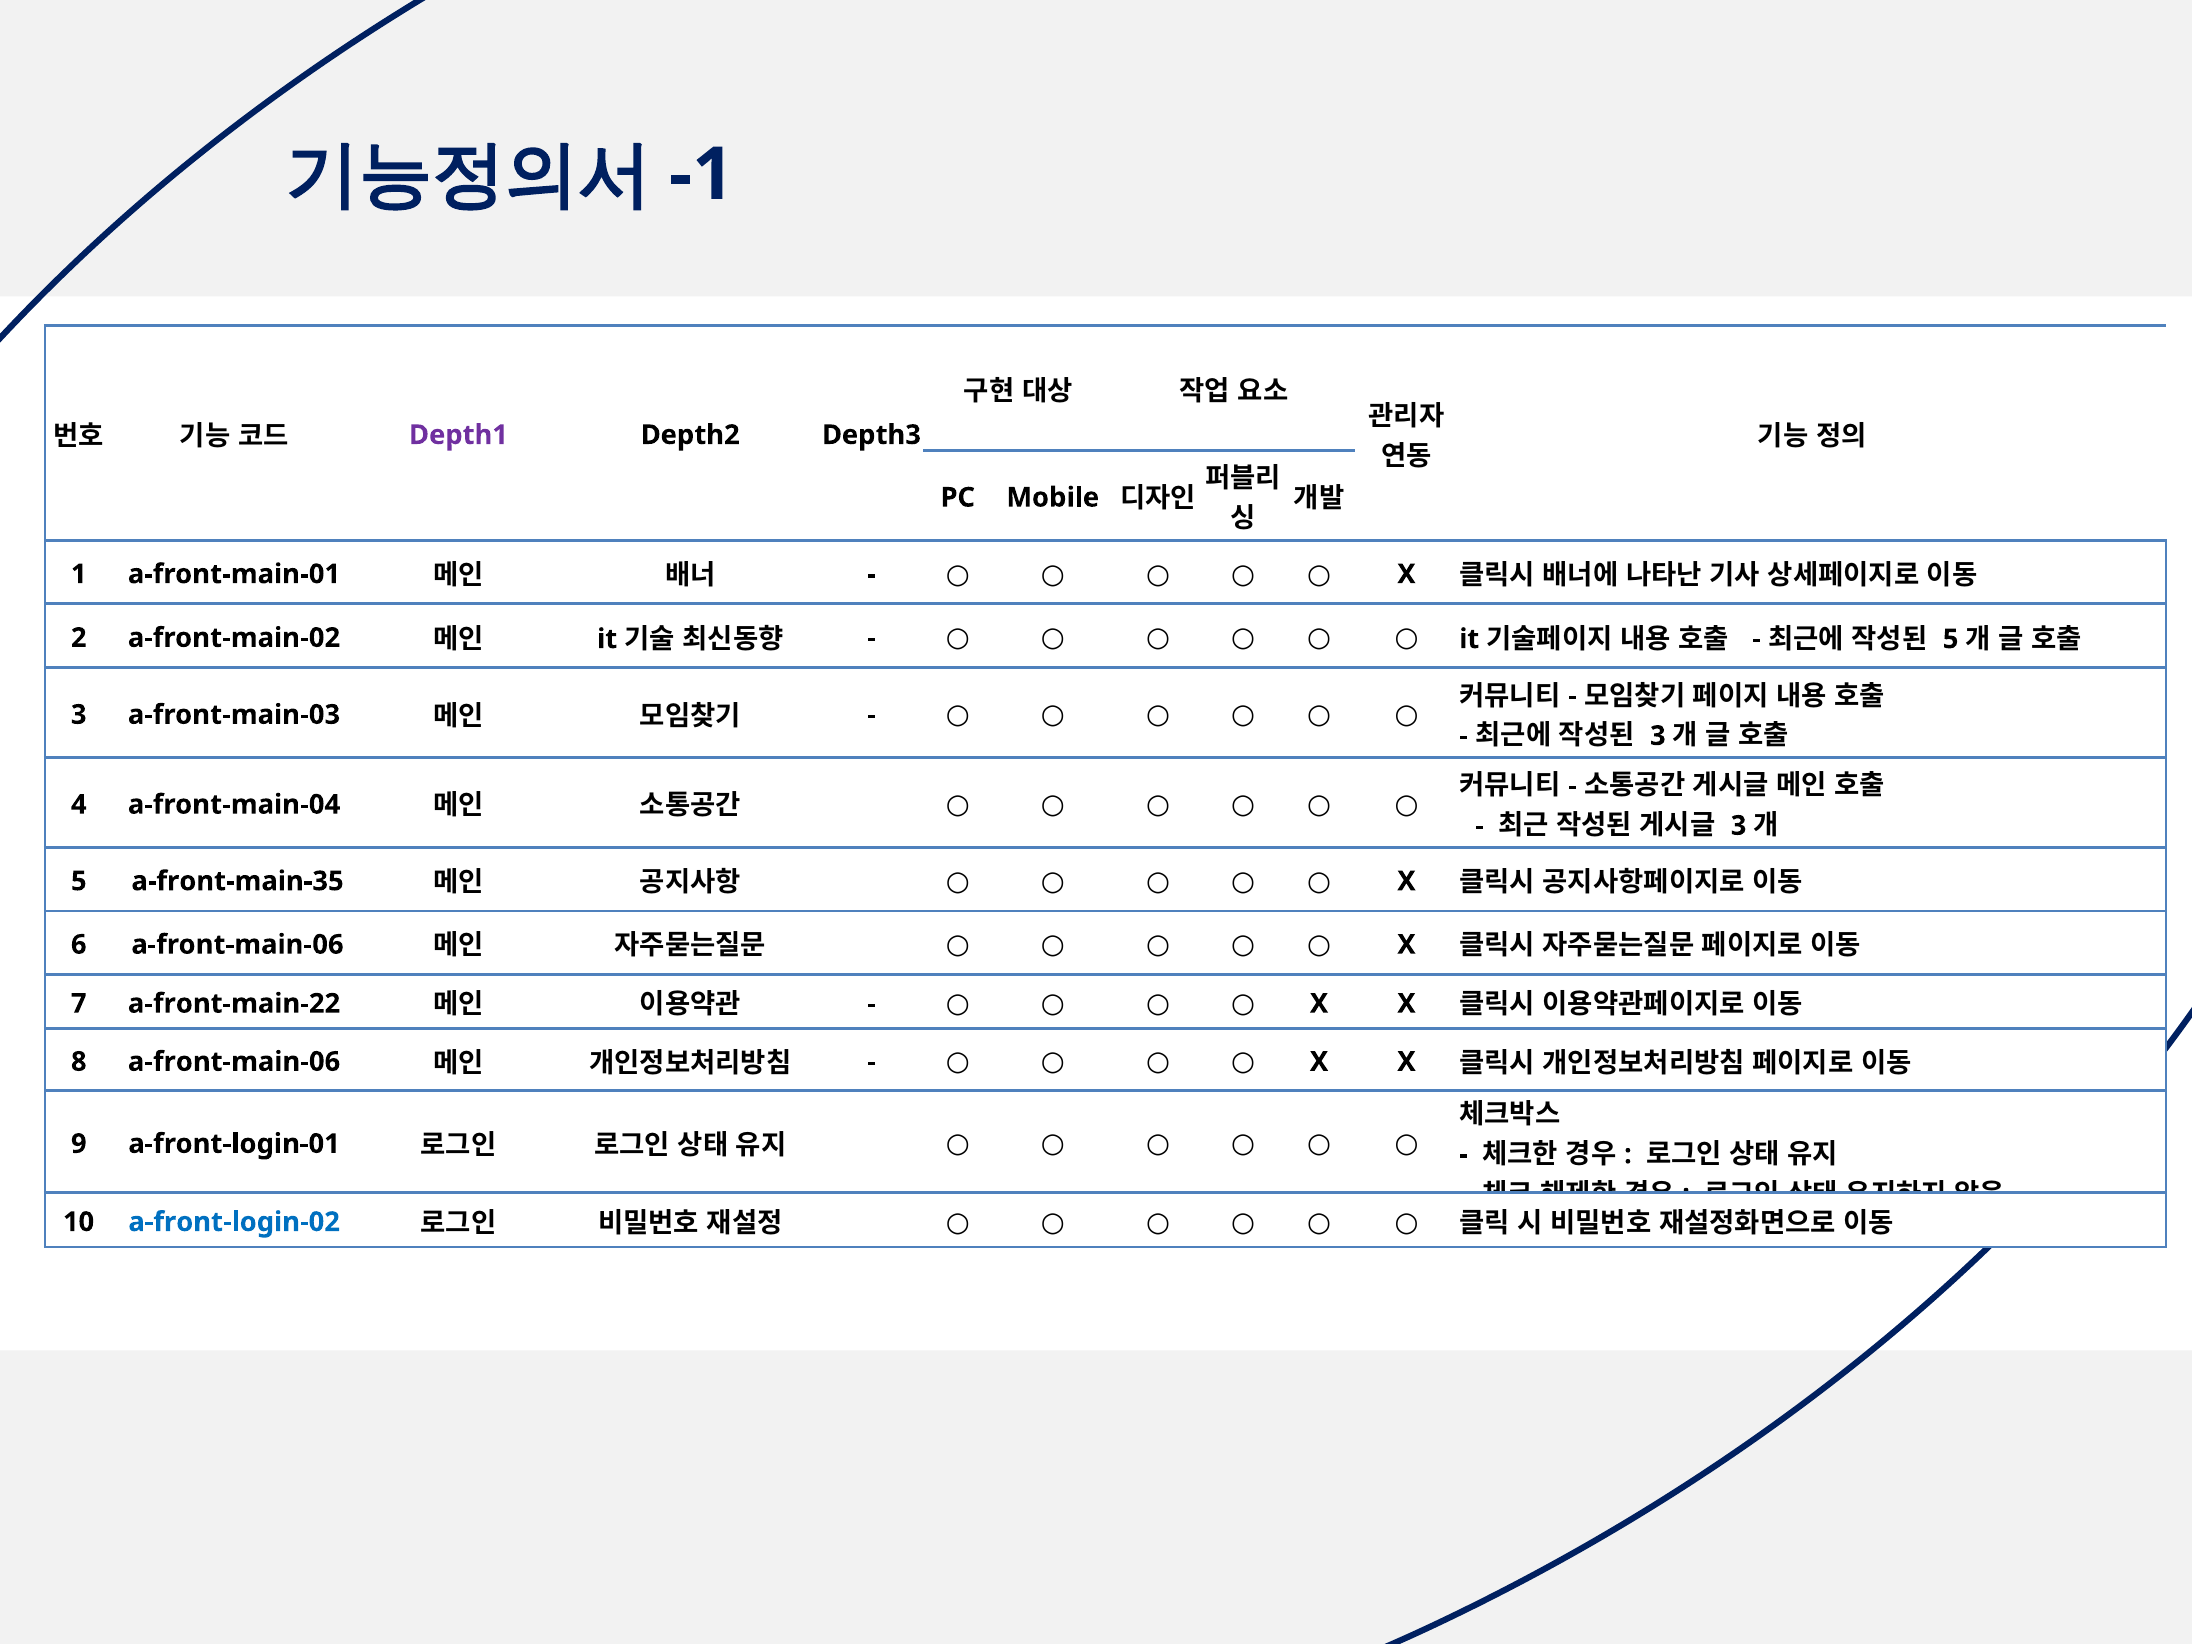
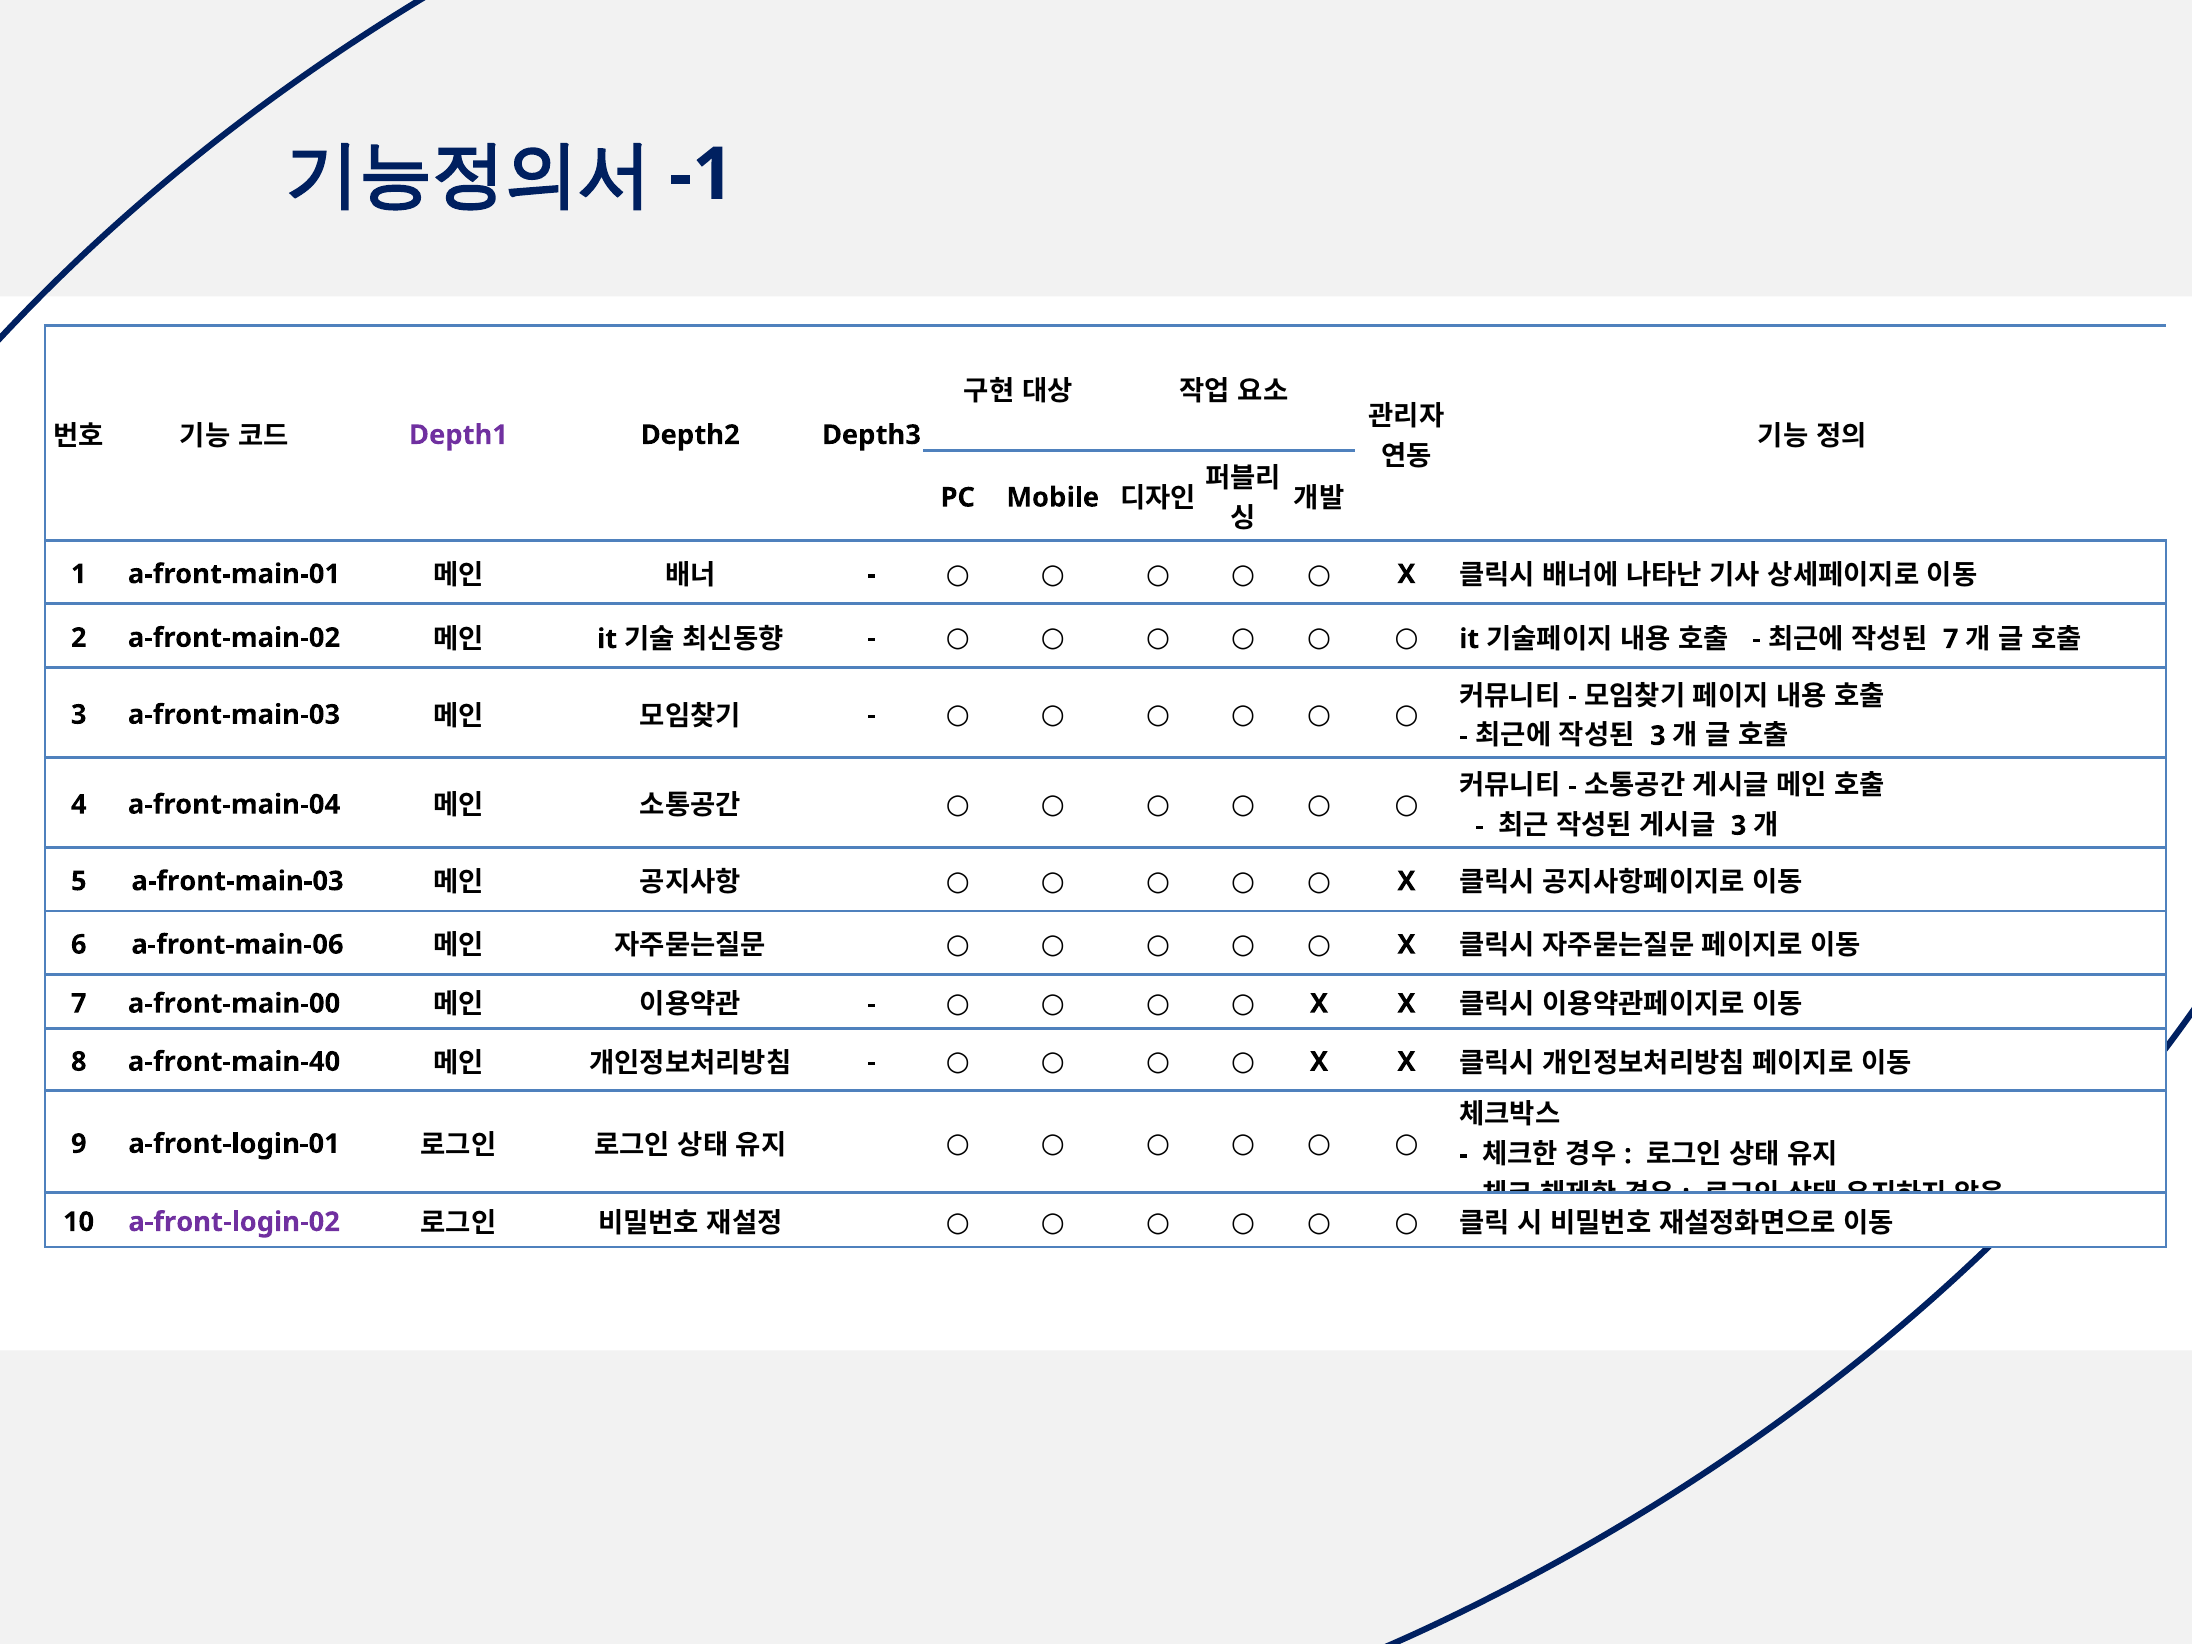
5: 5 -> 7 (1951, 639)
5 a-front-main-35: a-front-main-35 -> a-front-main-03 (238, 881)
a-front-main-22: a-front-main-22 -> a-front-main-00 (234, 1004)
8 a-front-main-06: a-front-main-06 -> a-front-main-40 (234, 1062)
a-front-login-02 colour: blue -> purple (234, 1222)
